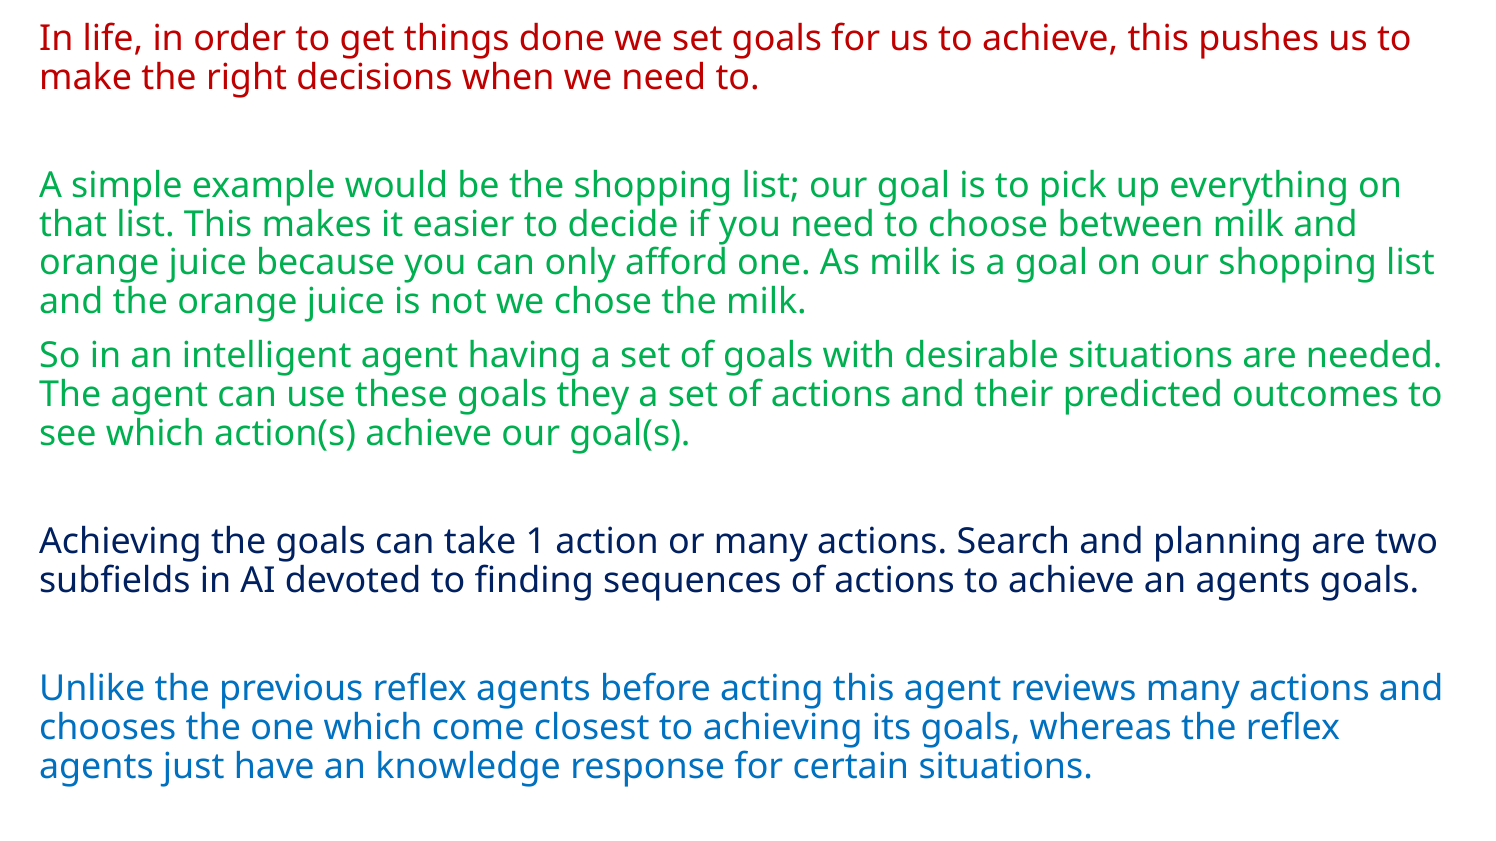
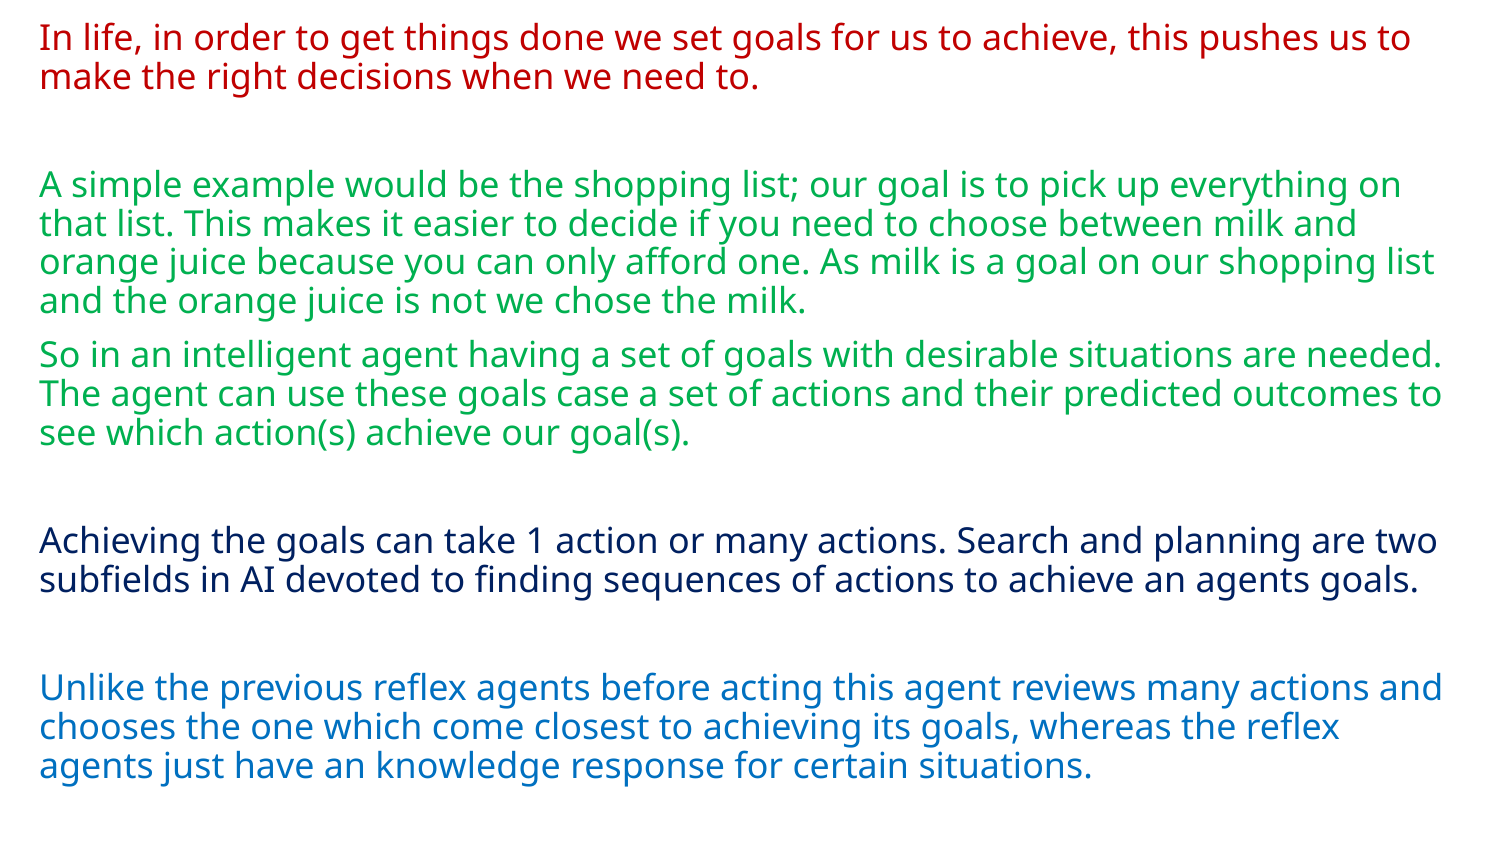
they: they -> case (593, 395)
